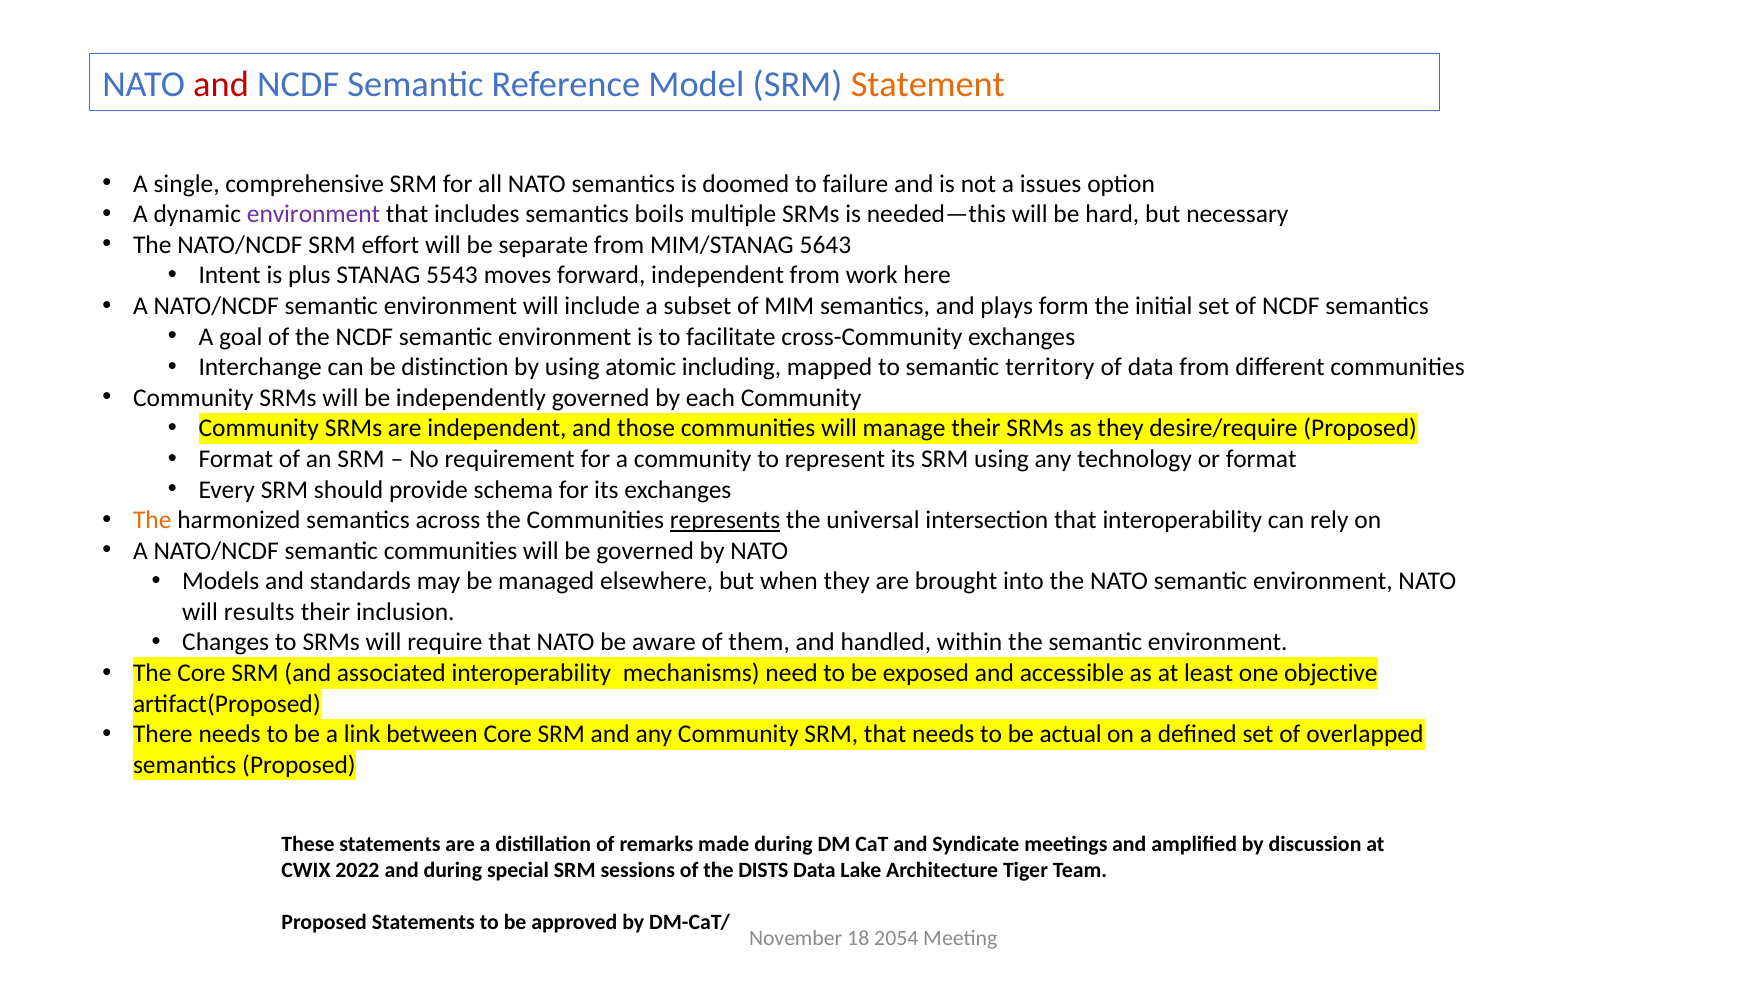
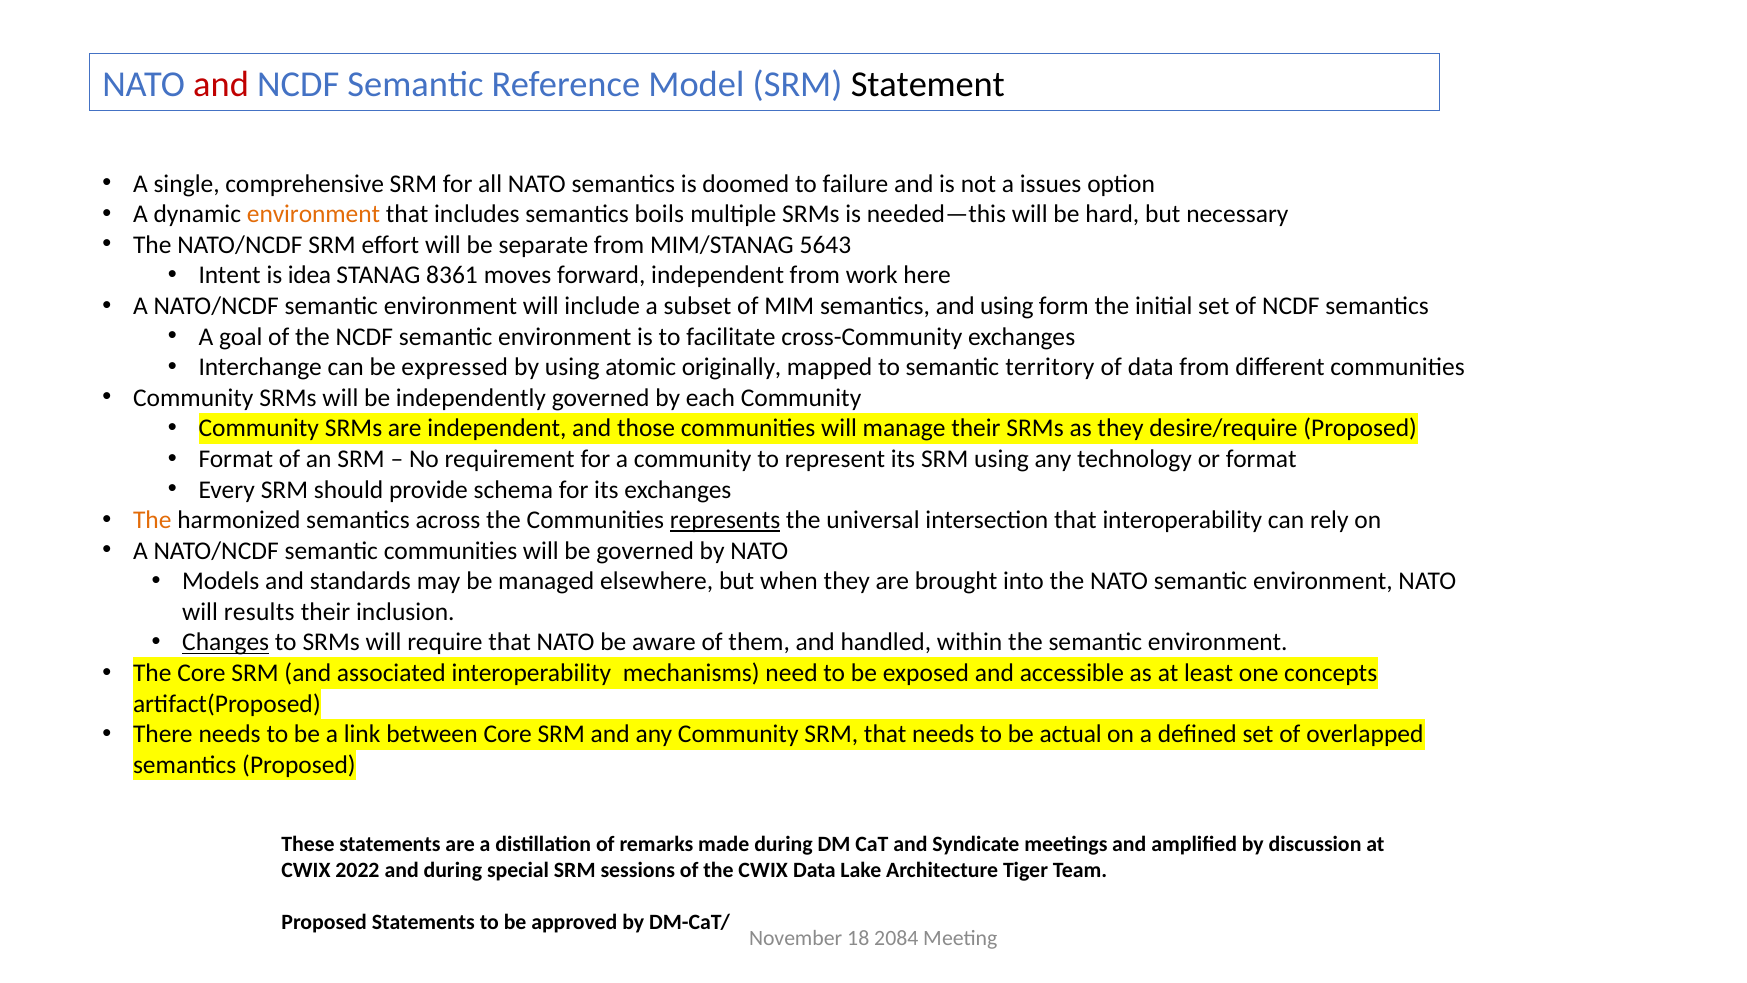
Statement colour: orange -> black (928, 85)
environment colour: purple -> orange (314, 214)
plus: plus -> idea (309, 275)
5543: 5543 -> 8361 (452, 275)
and plays: plays -> using (1007, 306)
distinction: distinction -> expressed (455, 367)
including: including -> originally (732, 367)
Changes underline: none -> present (226, 642)
objective: objective -> concepts (1331, 673)
the DISTS: DISTS -> CWIX (763, 870)
2054: 2054 -> 2084 (896, 938)
